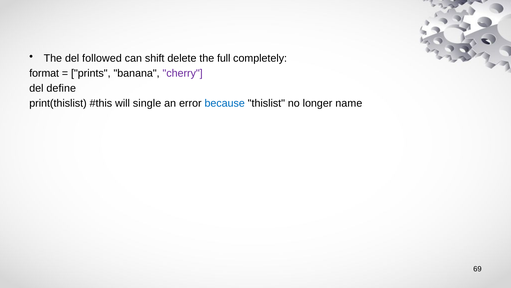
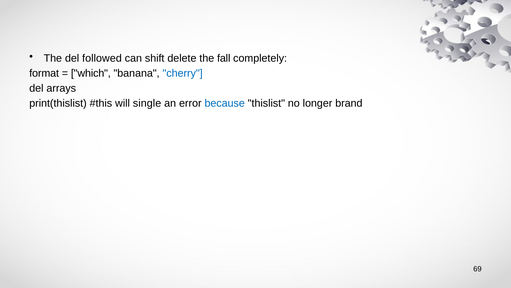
full: full -> fall (224, 58)
prints: prints -> which (91, 73)
cherry colour: purple -> blue (183, 73)
define: define -> arrays (61, 88)
name: name -> brand (349, 103)
